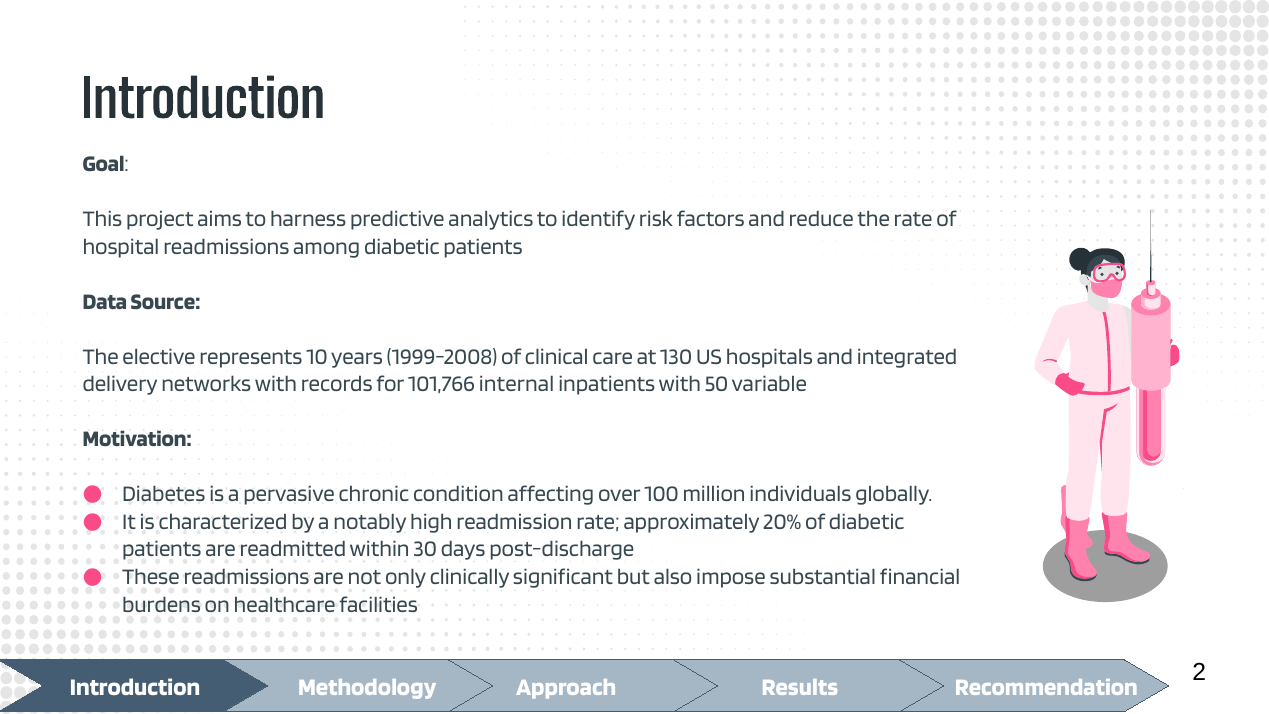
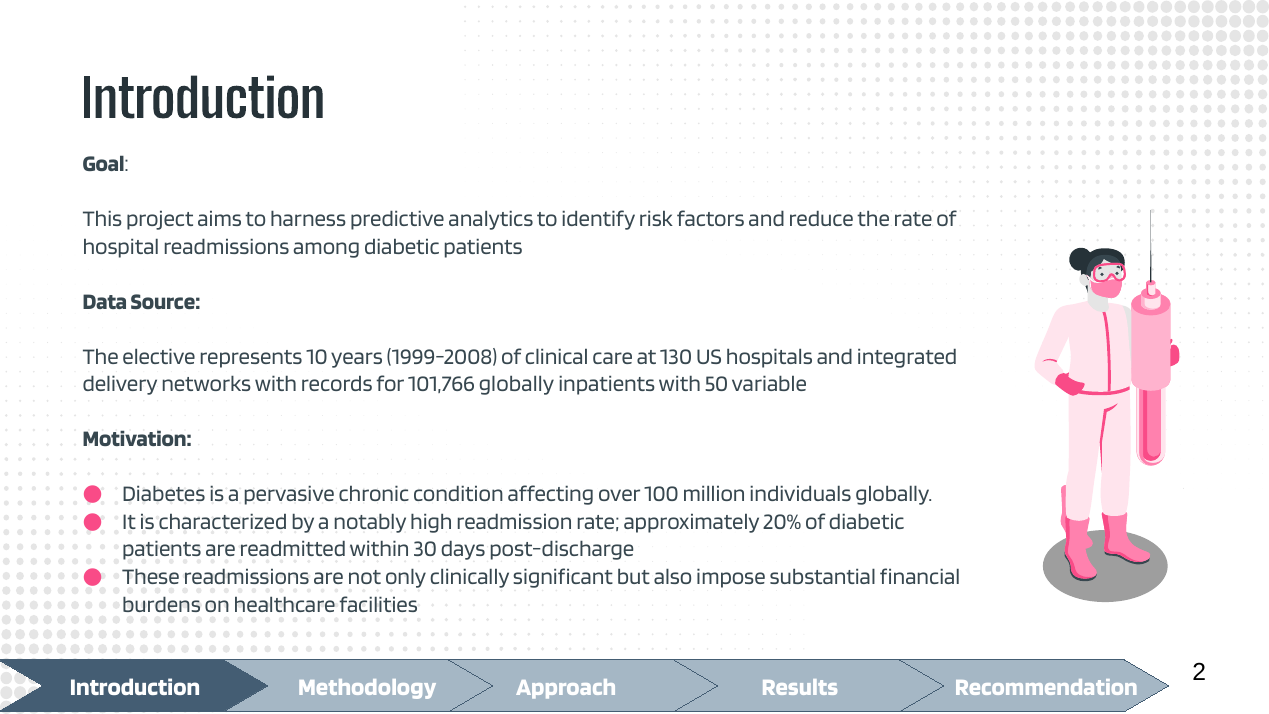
101,766 internal: internal -> globally (517, 384)
